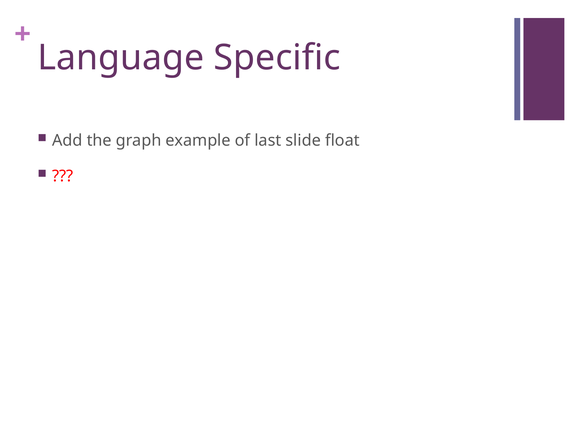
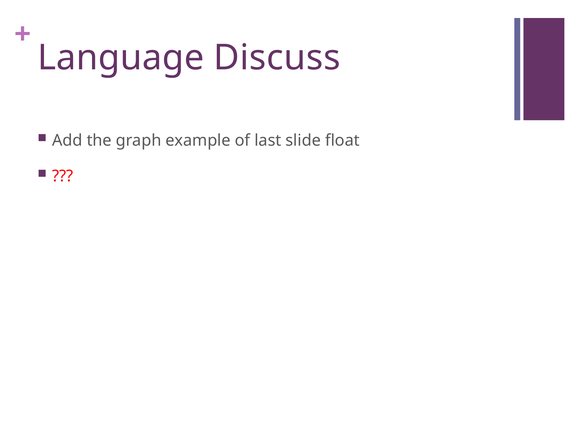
Specific: Specific -> Discuss (277, 58)
